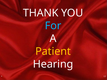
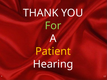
For colour: light blue -> light green (53, 26)
